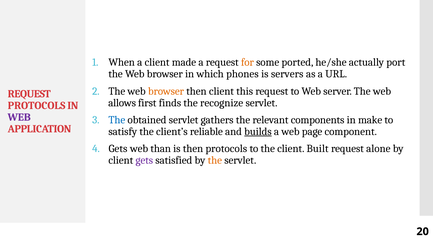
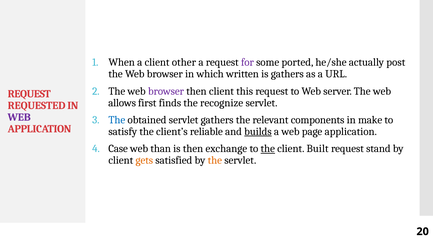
made: made -> other (184, 63)
for colour: orange -> purple (247, 63)
port: port -> post (396, 63)
phones: phones -> written (242, 74)
is servers: servers -> gathers (287, 74)
browser colour: orange -> purple (166, 91)
PROTOCOLS: PROTOCOLS -> REQUESTED (37, 106)
page component: component -> application (351, 132)
Gets: Gets -> Case (118, 149)
then protocols: protocols -> exchange (226, 149)
the underline: none -> present (268, 149)
alone: alone -> stand (378, 149)
gets colour: purple -> orange (144, 161)
